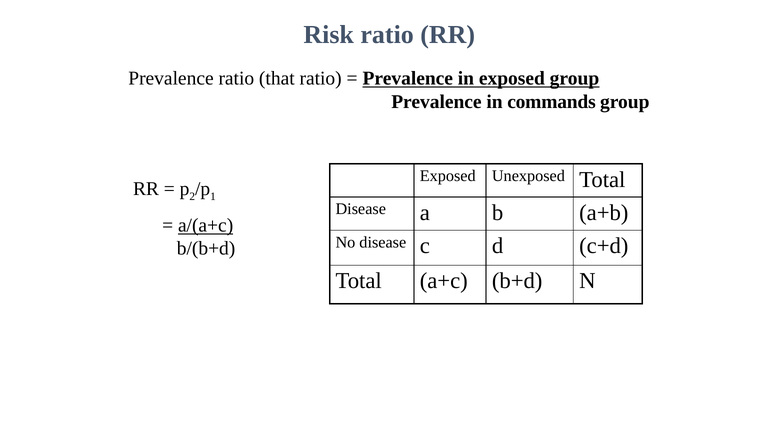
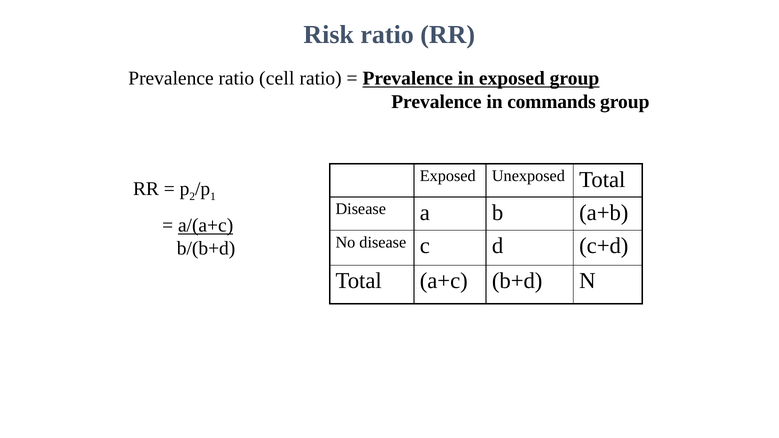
that: that -> cell (277, 79)
